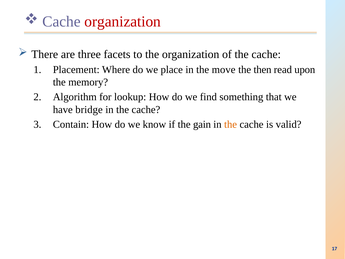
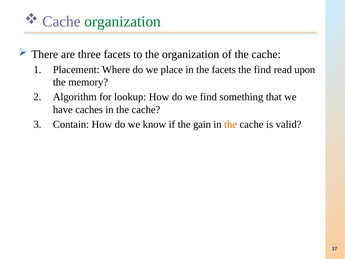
organization colour: red -> green (123, 21)
the move: move -> facets (224, 69)
the then: then -> find (262, 69)
bridge: bridge -> caches (89, 109)
